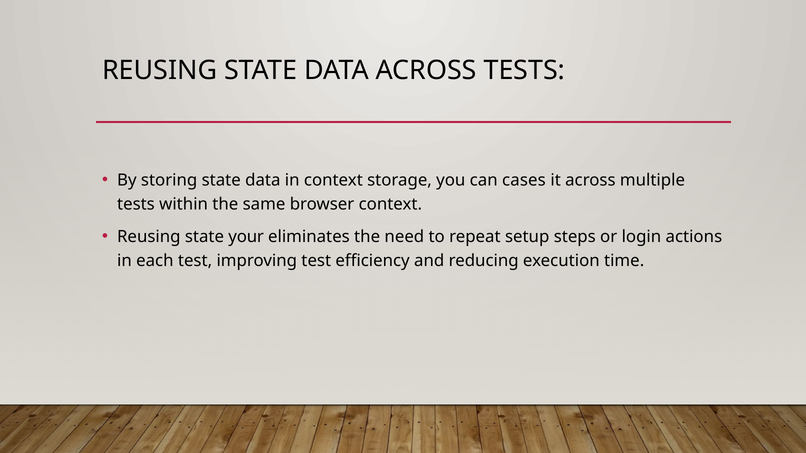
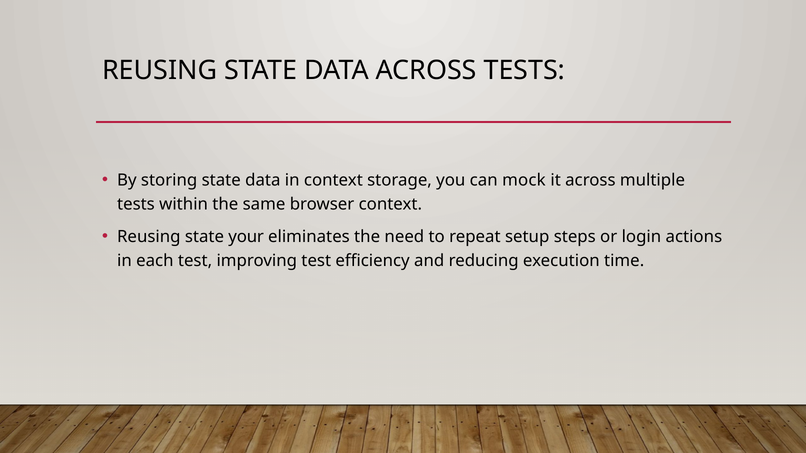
cases: cases -> mock (524, 180)
